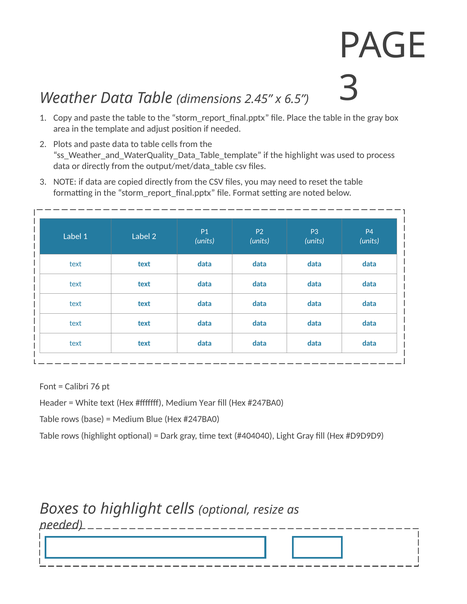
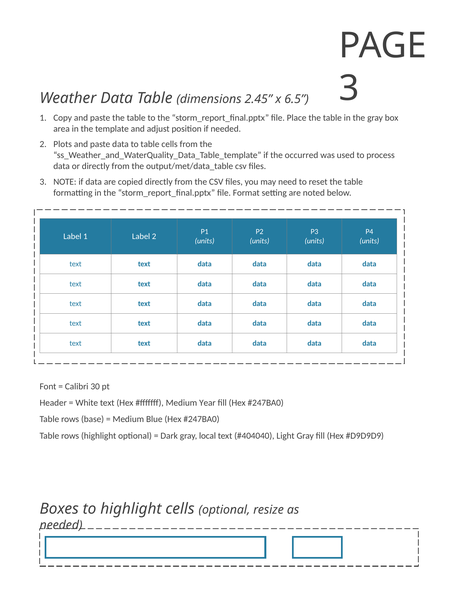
the highlight: highlight -> occurred (302, 155)
76: 76 -> 30 (95, 387)
time: time -> local (207, 436)
